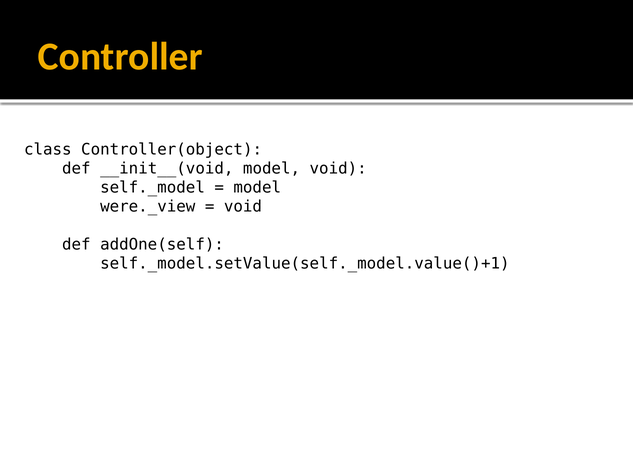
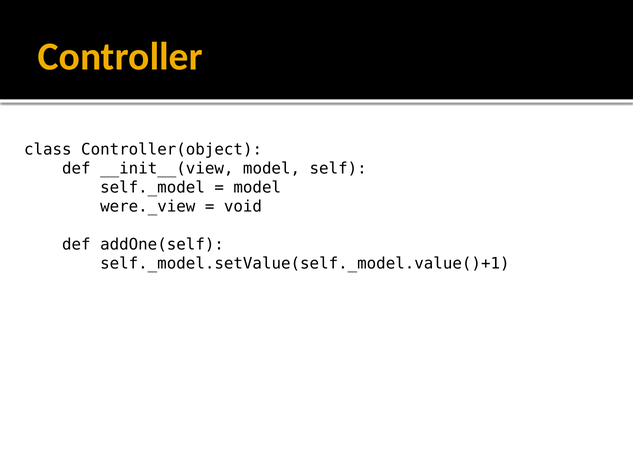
__init__(void: __init__(void -> __init__(view (167, 169)
model void: void -> self (338, 169)
